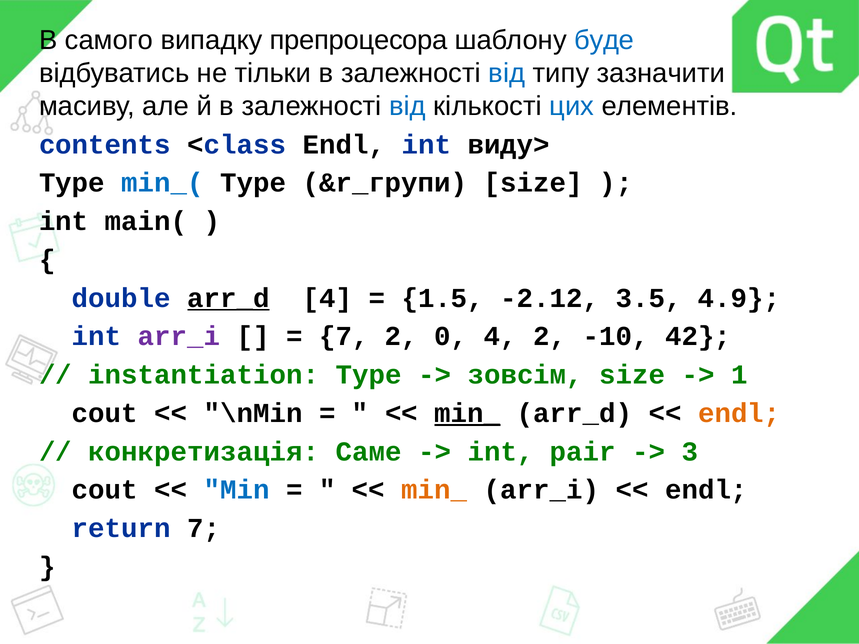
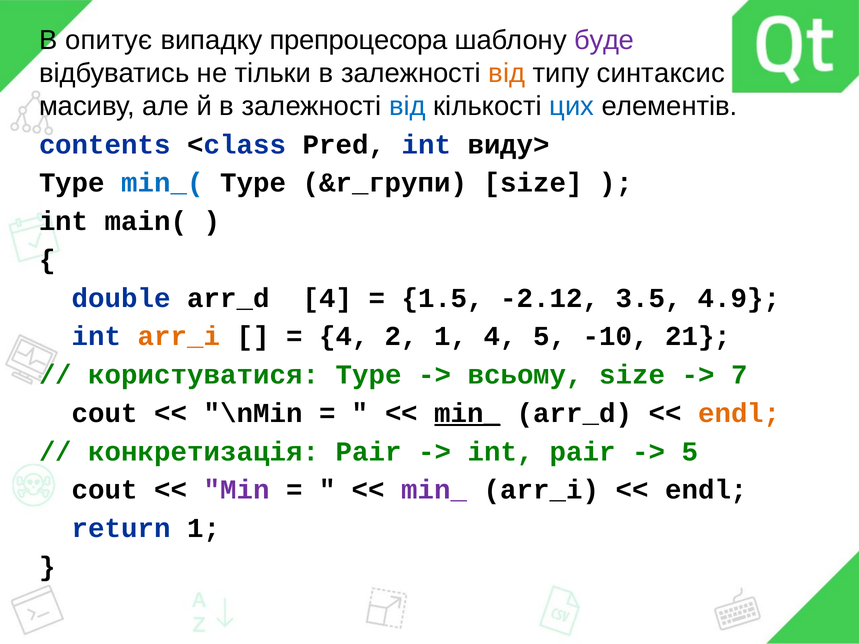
самого: самого -> опитує (109, 40)
буде colour: blue -> purple (604, 40)
від colour: blue -> orange (507, 73)
зазначити: зазначити -> синтаксис (661, 73)
<class Endl: Endl -> Pred (344, 145)
arr_d underline: present -> none (229, 298)
arr_i colour: purple -> orange (179, 337)
7: 7 -> 4 (344, 337)
2 0: 0 -> 1 (451, 337)
4 2: 2 -> 5 (550, 337)
42: 42 -> 21 (698, 337)
instantiation: instantiation -> користуватися (204, 375)
зовсім: зовсім -> всьому (525, 375)
1: 1 -> 7 (739, 375)
конкретизація Саме: Саме -> Pair (369, 452)
3: 3 -> 5 (690, 452)
Min colour: blue -> purple (237, 490)
min_ colour: orange -> purple (434, 490)
return 7: 7 -> 1 (204, 528)
